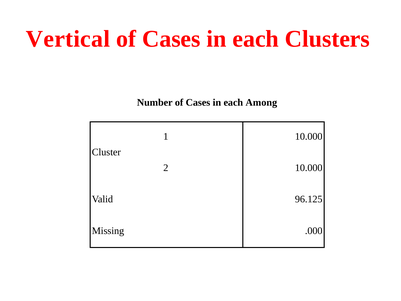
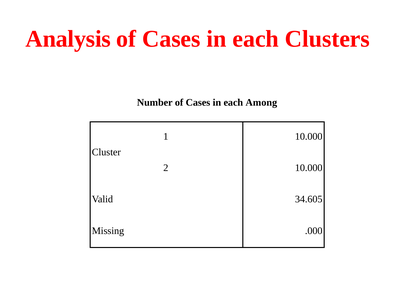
Vertical: Vertical -> Analysis (68, 39)
96.125: 96.125 -> 34.605 (309, 199)
